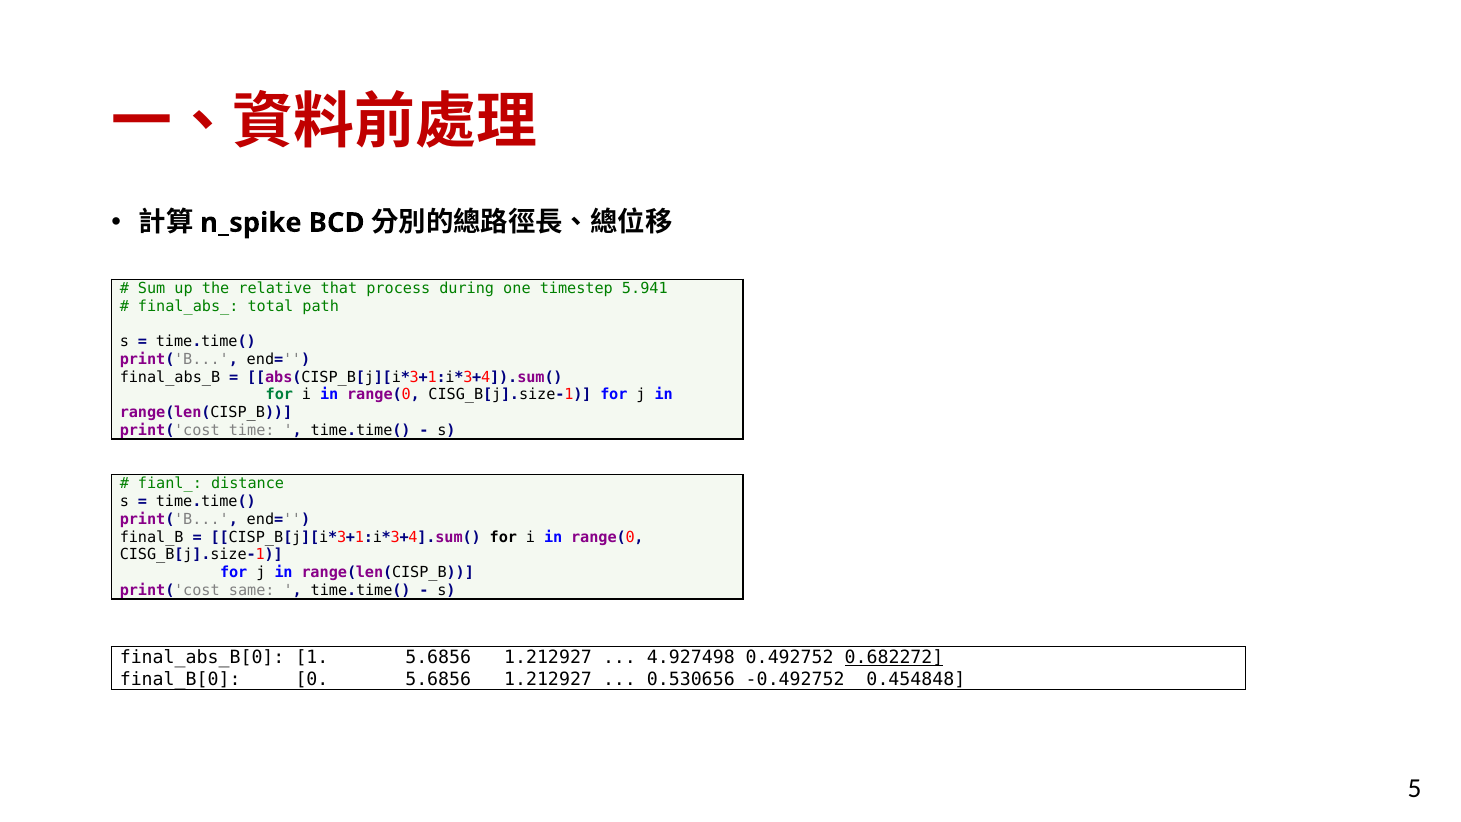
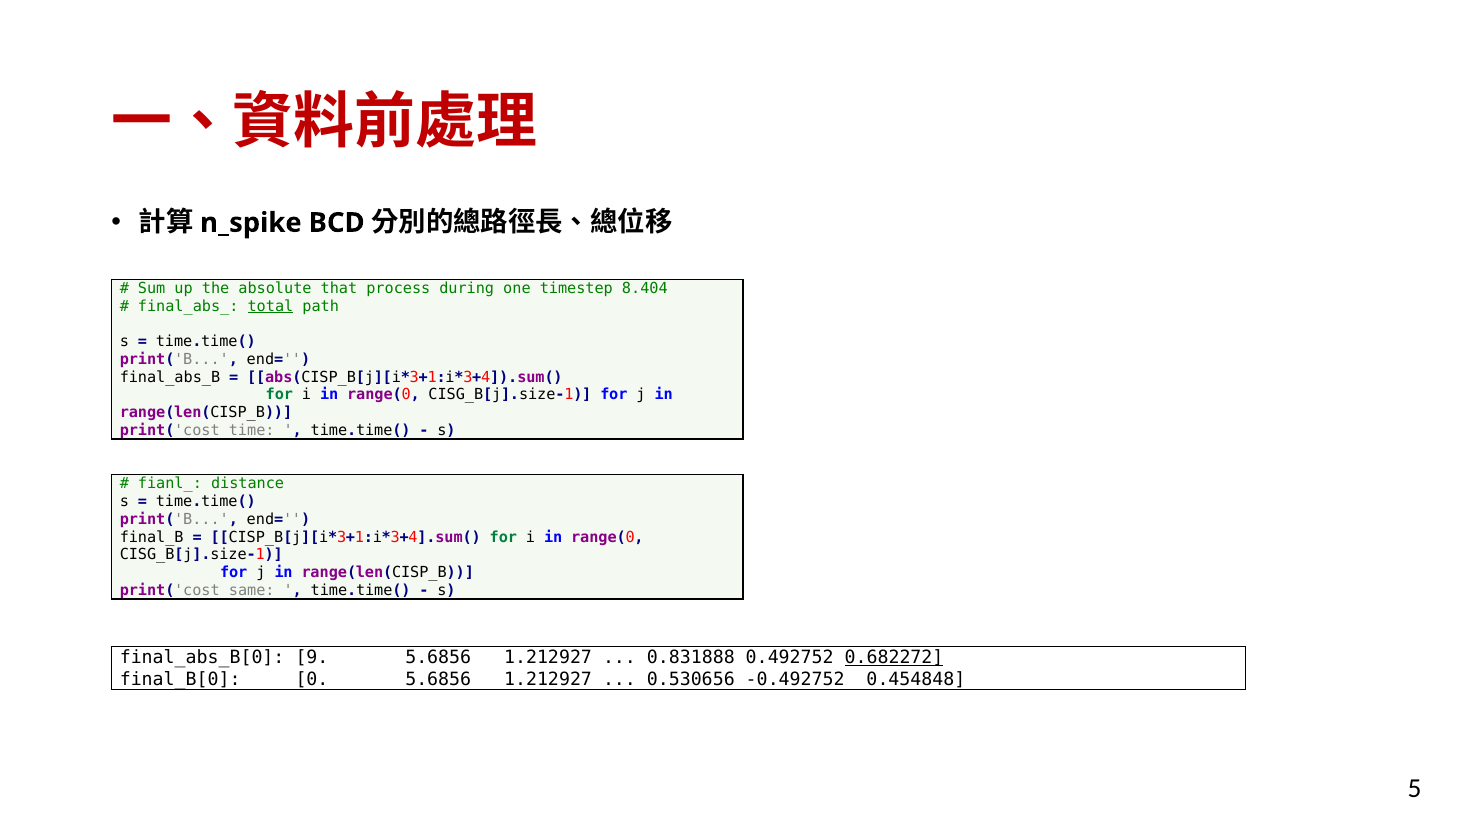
relative: relative -> absolute (275, 288)
5.941: 5.941 -> 8.404 (645, 288)
total underline: none -> present (270, 306)
for colour: black -> green (503, 537)
1: 1 -> 9 (312, 658)
4.927498: 4.927498 -> 0.831888 (691, 658)
